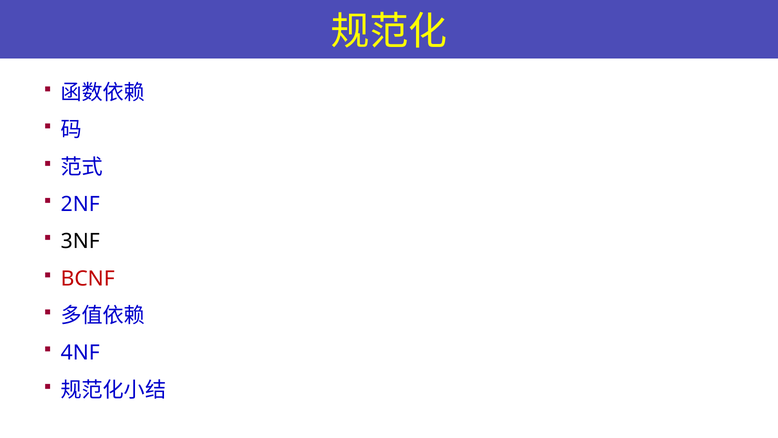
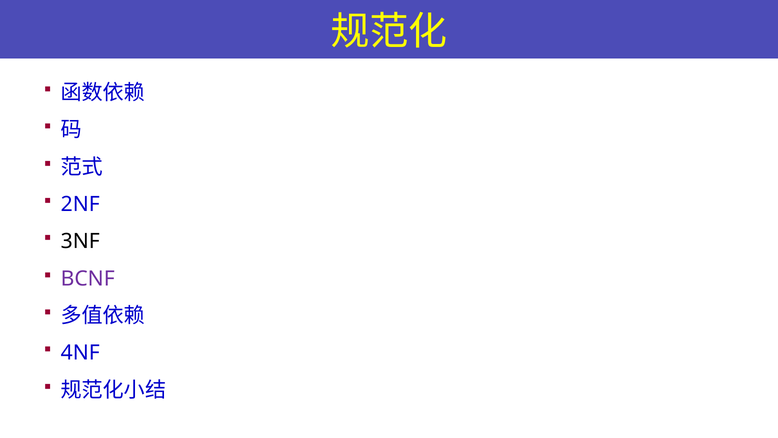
BCNF colour: red -> purple (88, 278)
